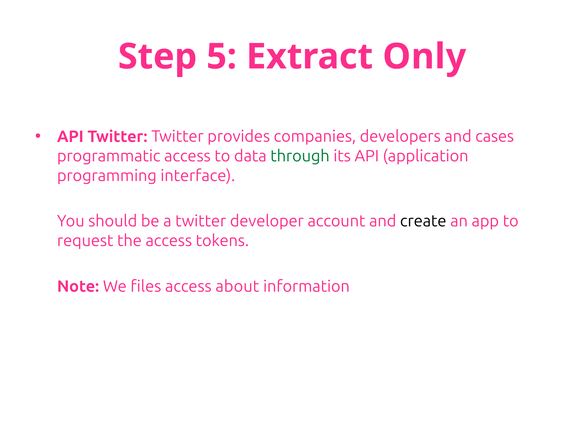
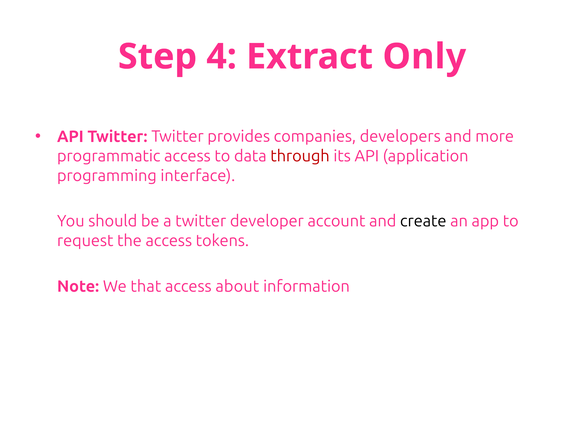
5: 5 -> 4 (222, 57)
cases: cases -> more (495, 136)
through colour: green -> red (300, 156)
files: files -> that (146, 286)
